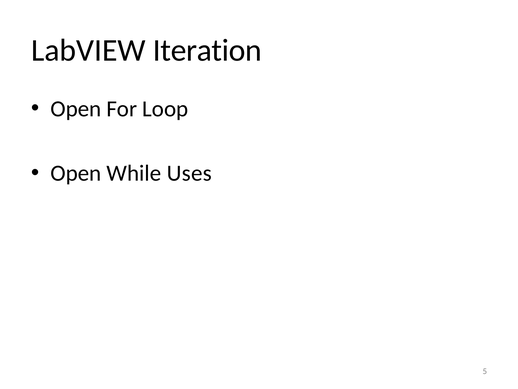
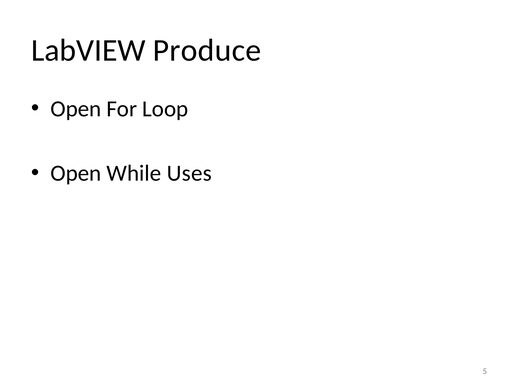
Iteration: Iteration -> Produce (207, 50)
